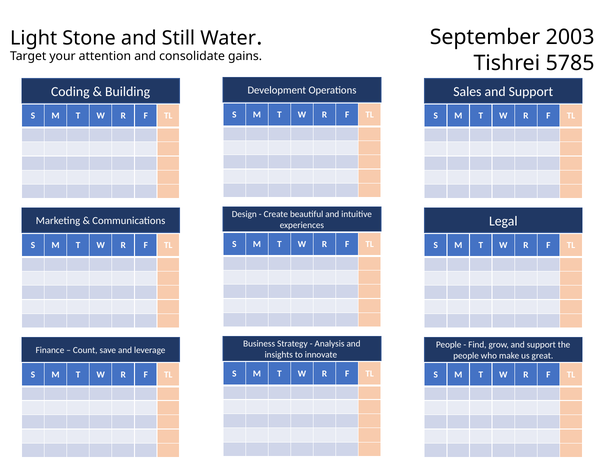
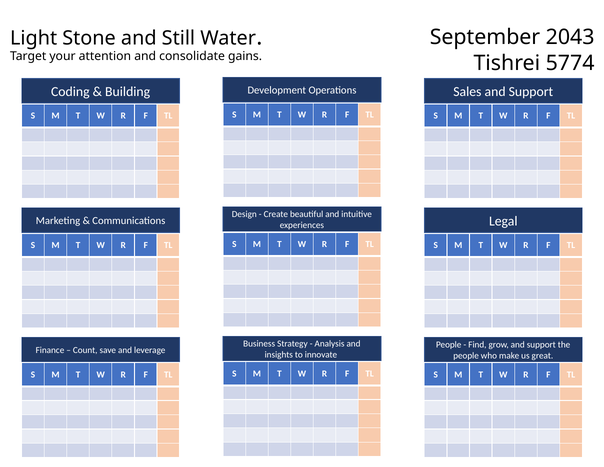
2003: 2003 -> 2043 (570, 37)
5785: 5785 -> 5774 (570, 63)
